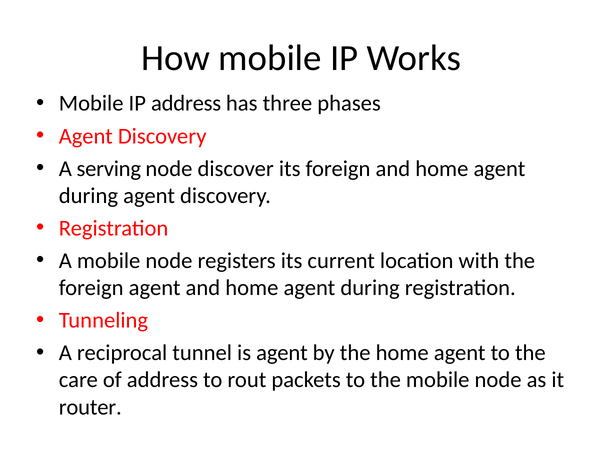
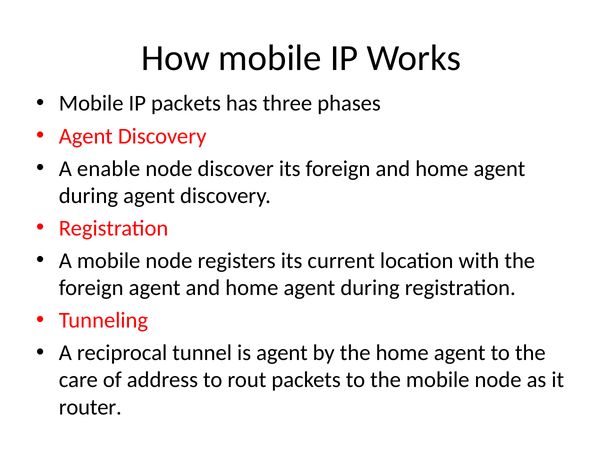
IP address: address -> packets (186, 104)
serving: serving -> enable (109, 169)
